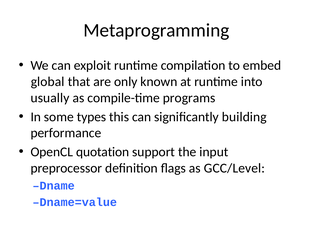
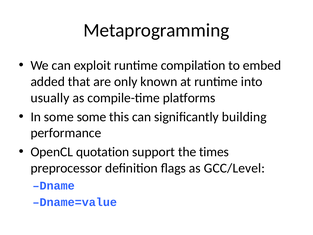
global: global -> added (48, 82)
programs: programs -> platforms (189, 98)
some types: types -> some (92, 117)
input: input -> times (214, 152)
